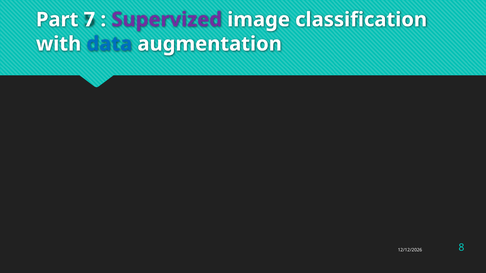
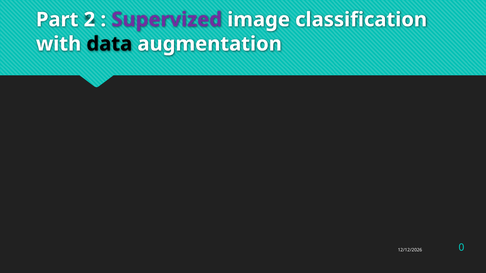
7: 7 -> 2 (89, 20)
data colour: blue -> black (109, 44)
8: 8 -> 0 (461, 248)
